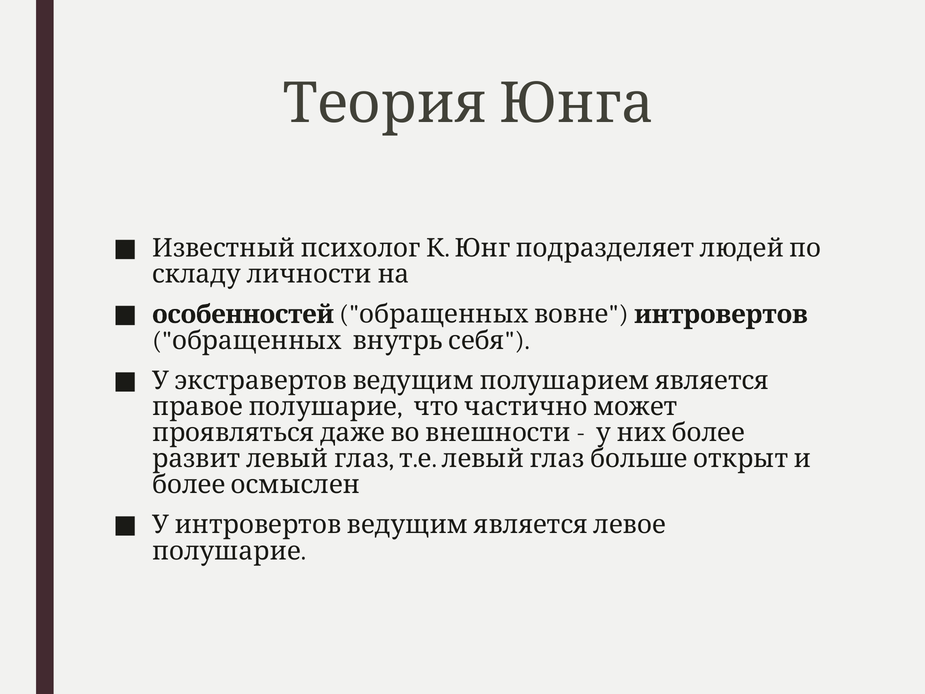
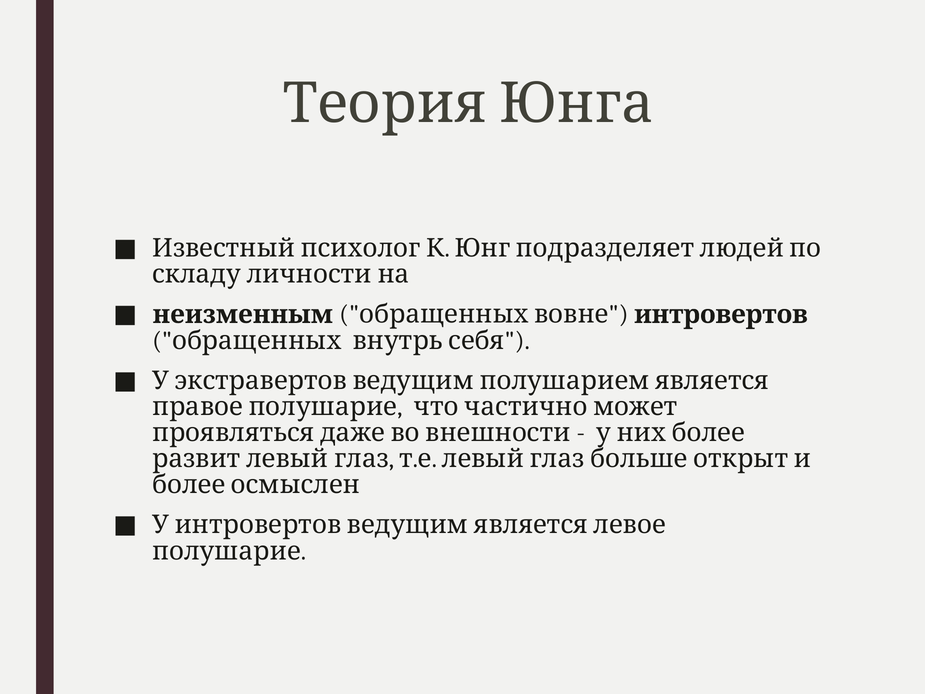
особенностей: особенностей -> неизменным (243, 314)
